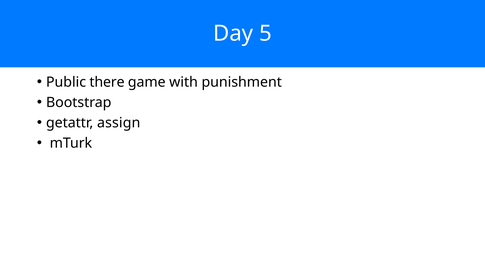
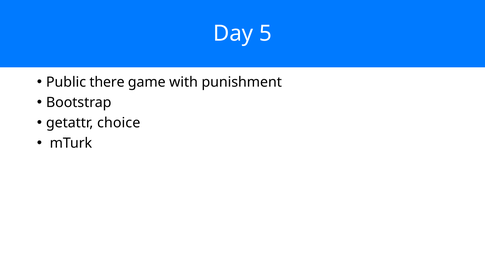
assign: assign -> choice (119, 123)
